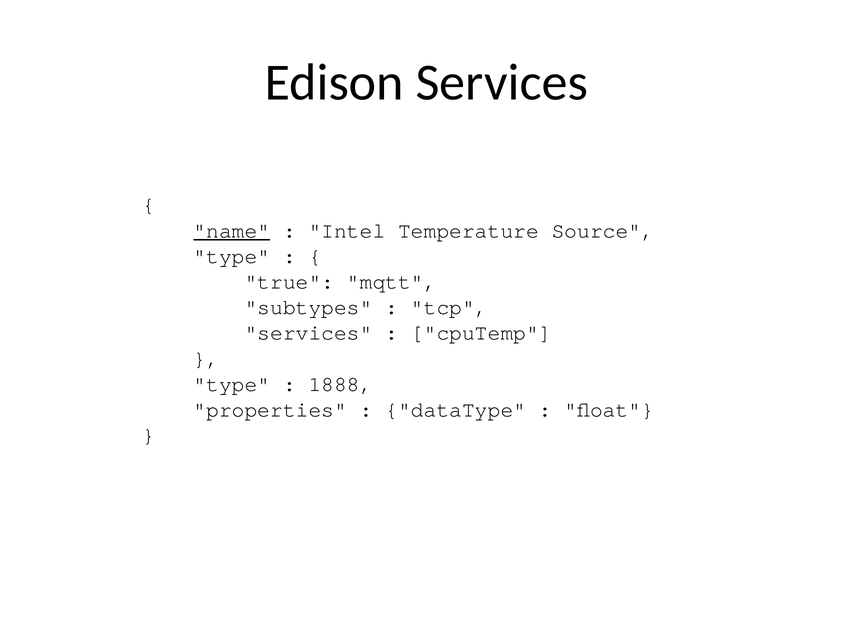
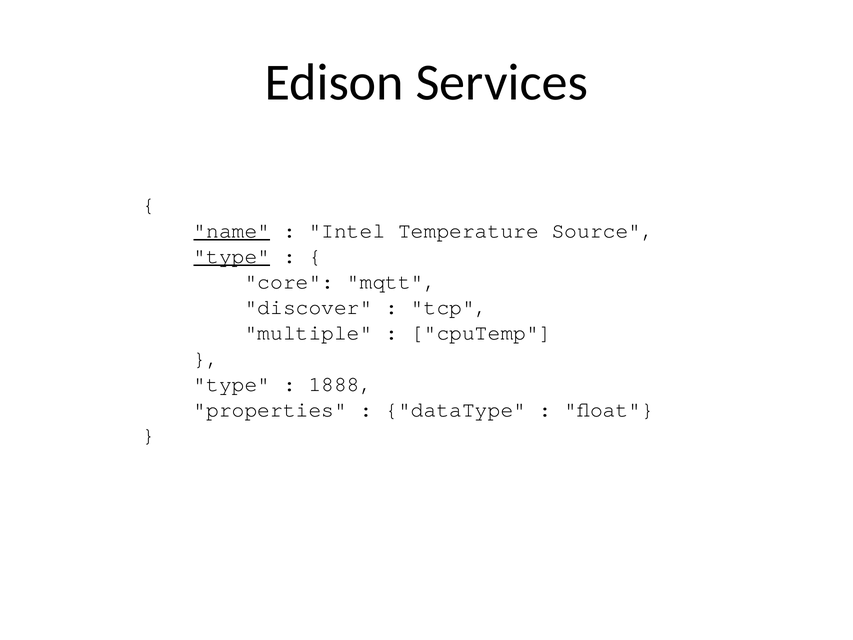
type underline: none -> present (232, 256)
true: true -> core (289, 282)
subtypes: subtypes -> discover (309, 307)
services: services -> multiple (309, 333)
